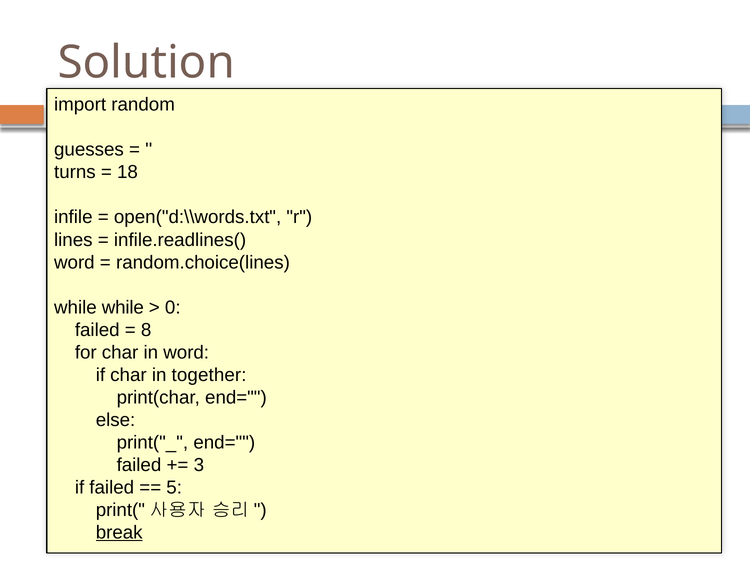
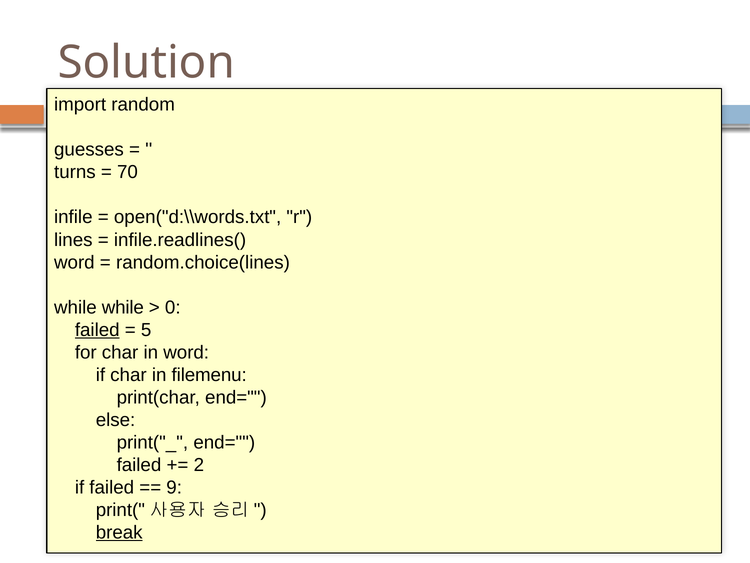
18: 18 -> 70 (127, 172)
failed underline: none -> present (97, 330)
8: 8 -> 5 (146, 330)
together: together -> filemenu (209, 375)
3: 3 -> 2 (199, 465)
5: 5 -> 9 (174, 487)
